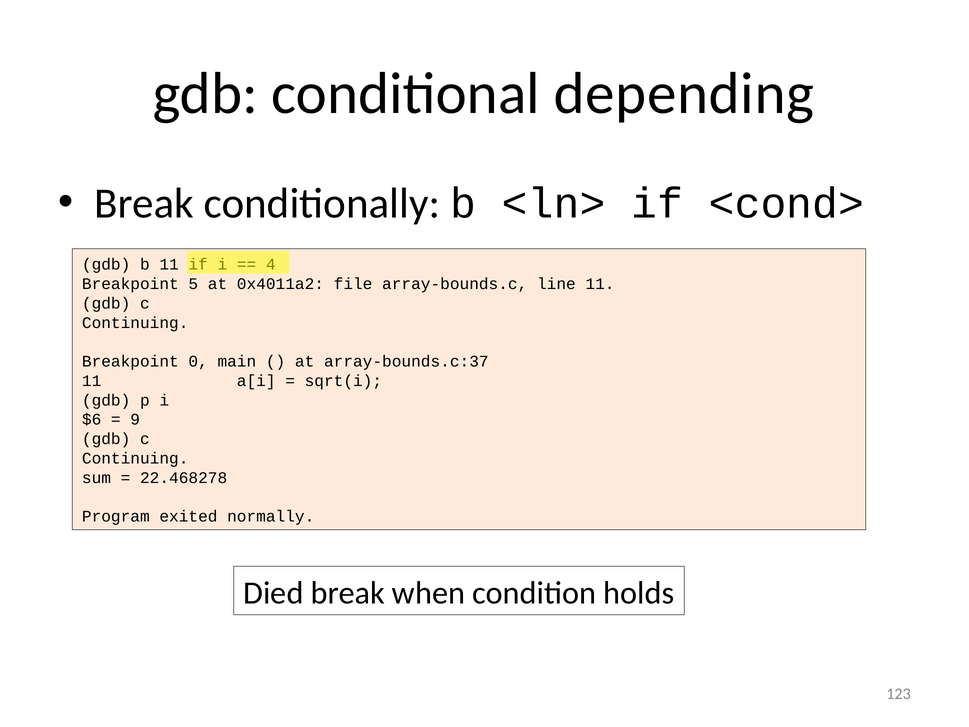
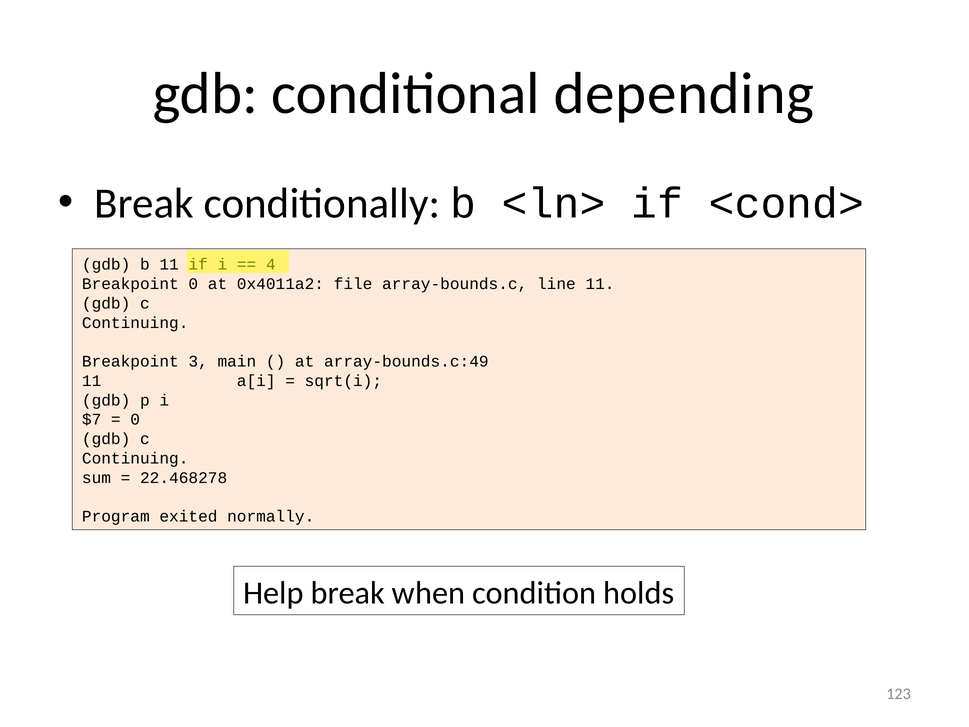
Breakpoint 5: 5 -> 0 (193, 284)
0: 0 -> 3 (198, 361)
array-bounds.c:37: array-bounds.c:37 -> array-bounds.c:49 (406, 361)
$6: $6 -> $7 (92, 420)
9: 9 -> 0 (135, 420)
Died: Died -> Help (273, 593)
